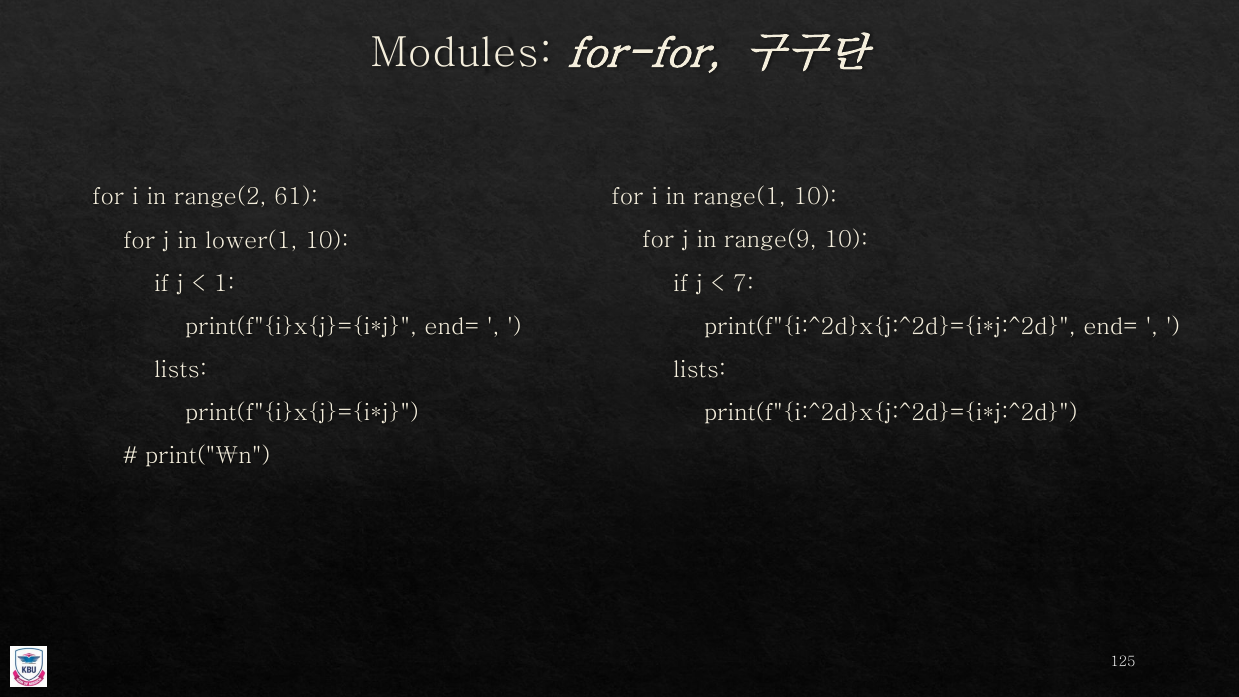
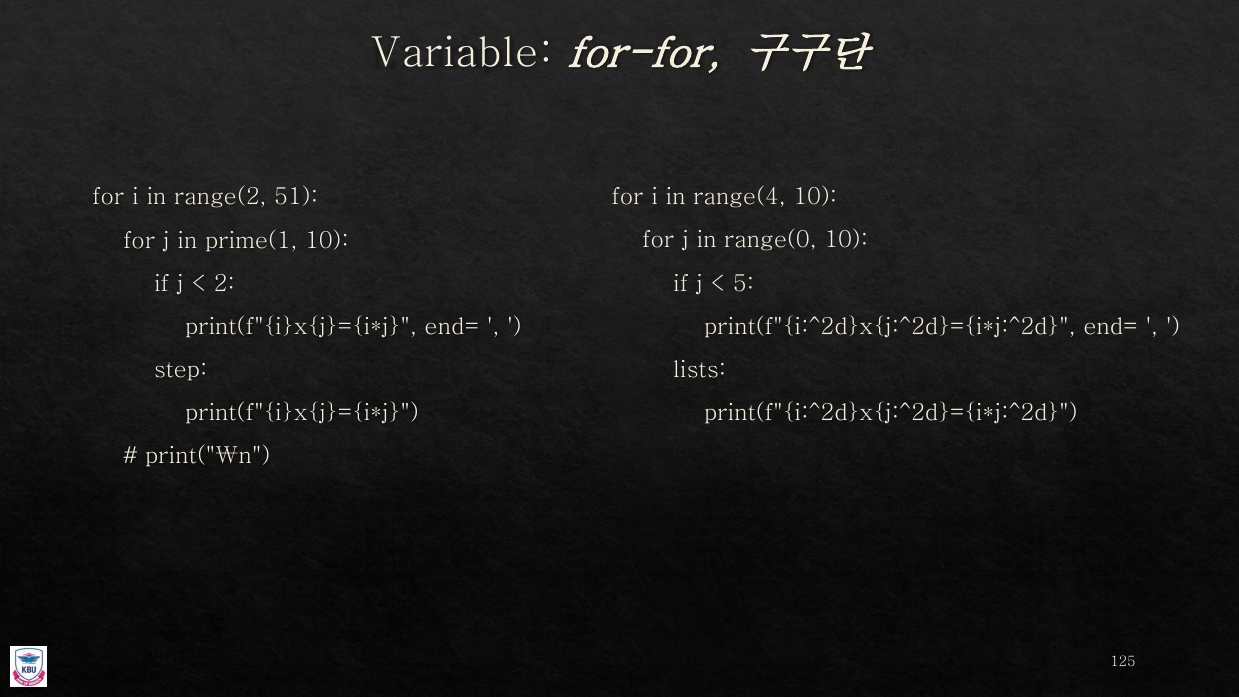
Modules: Modules -> Variable (462, 53)
range(1: range(1 -> range(4 (739, 197)
61: 61 -> 51 (296, 197)
lower(1: lower(1 -> prime(1 (251, 240)
range(9: range(9 -> range(0 (770, 240)
7: 7 -> 5 (744, 283)
1: 1 -> 2 (224, 283)
lists: lists -> step (181, 370)
